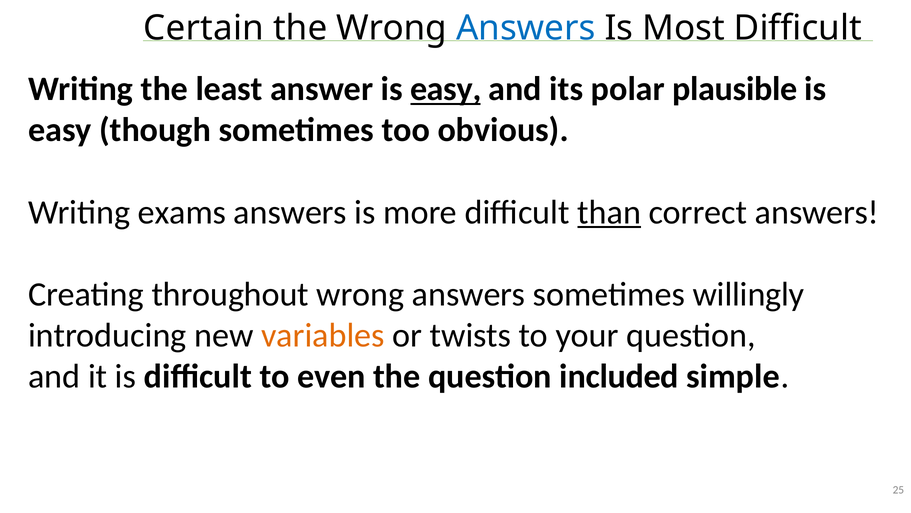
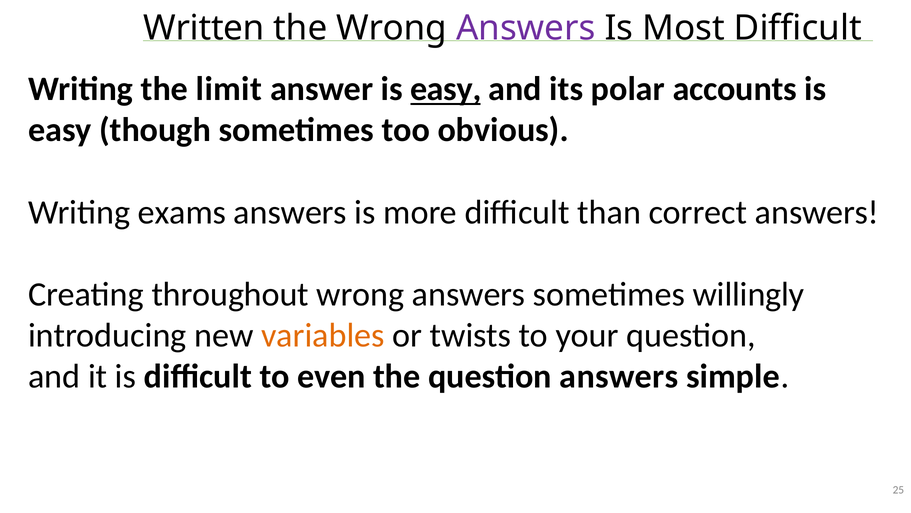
Certain: Certain -> Written (204, 28)
Answers colour: blue -> purple (526, 28)
least: least -> limit (229, 89)
plausible: plausible -> accounts (735, 89)
than underline: present -> none (609, 212)
question included: included -> answers (619, 376)
